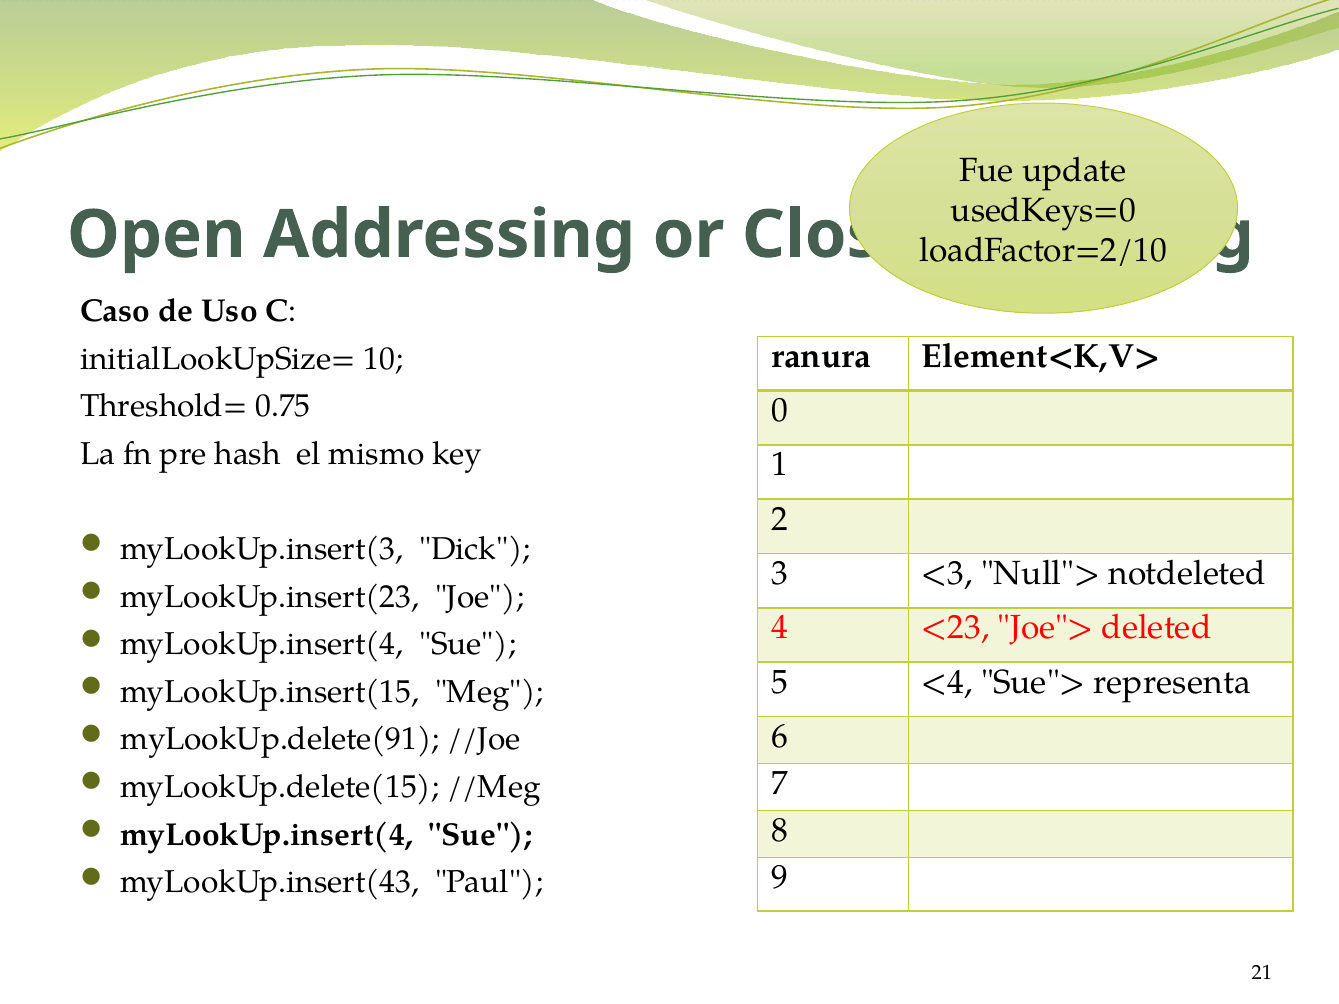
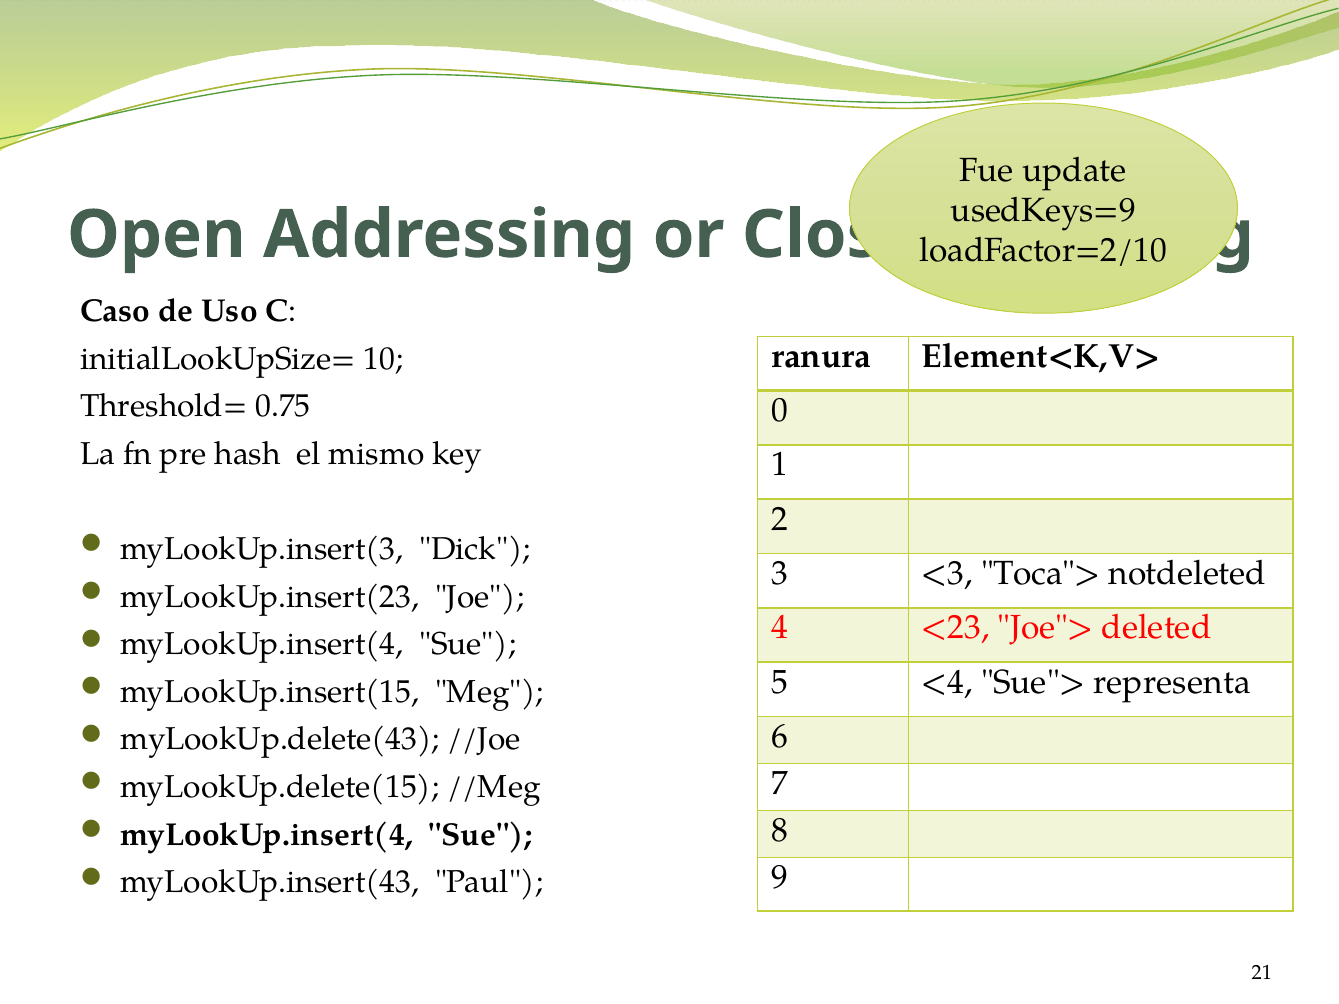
usedKeys=0: usedKeys=0 -> usedKeys=9 (1043, 210)
Null">: Null"> -> Toca"> (1041, 574)
myLookUp.delete(91: myLookUp.delete(91 -> myLookUp.delete(43 (280, 740)
